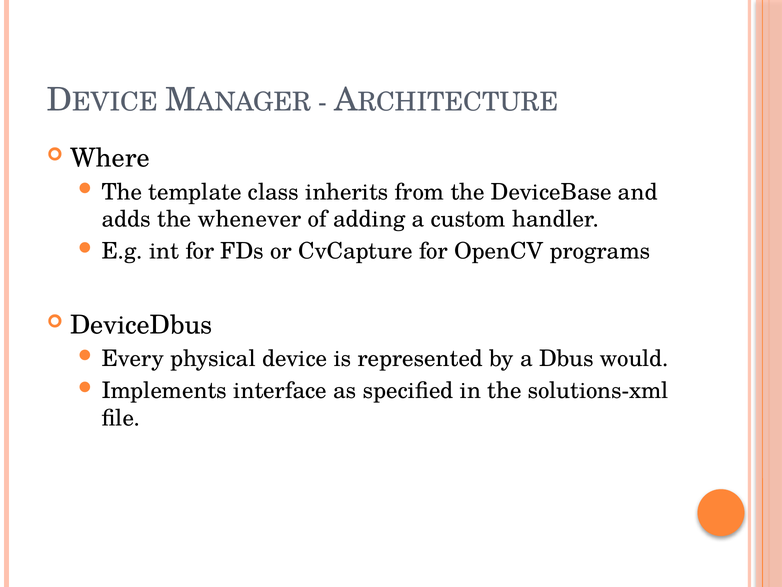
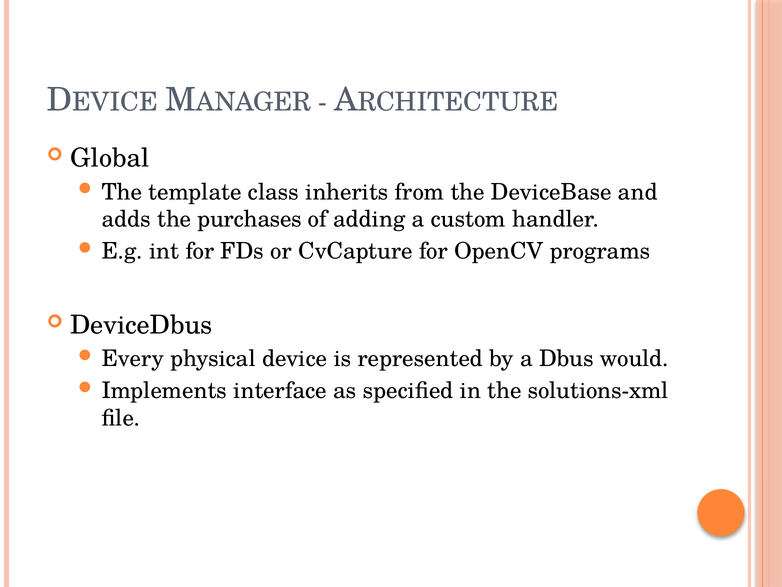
Where: Where -> Global (110, 158)
whenever: whenever -> purchases (250, 219)
